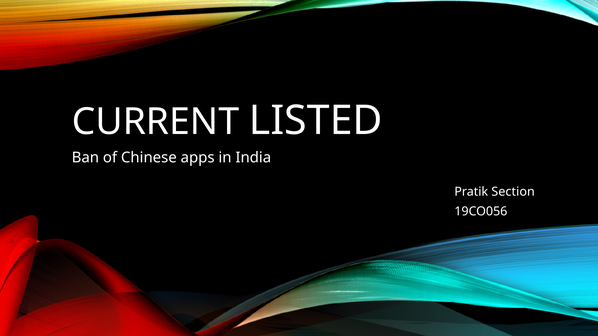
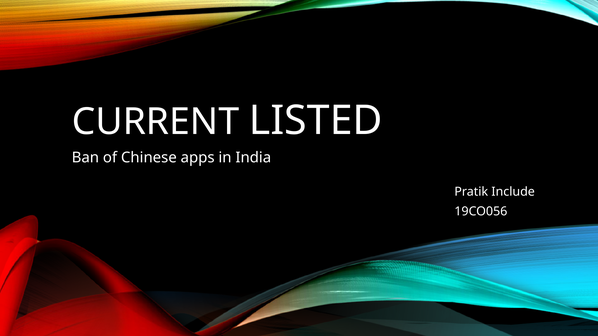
Section: Section -> Include (513, 192)
